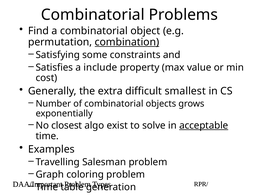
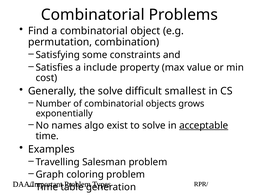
combination underline: present -> none (127, 42)
the extra: extra -> solve (110, 91)
closest: closest -> names (67, 125)
